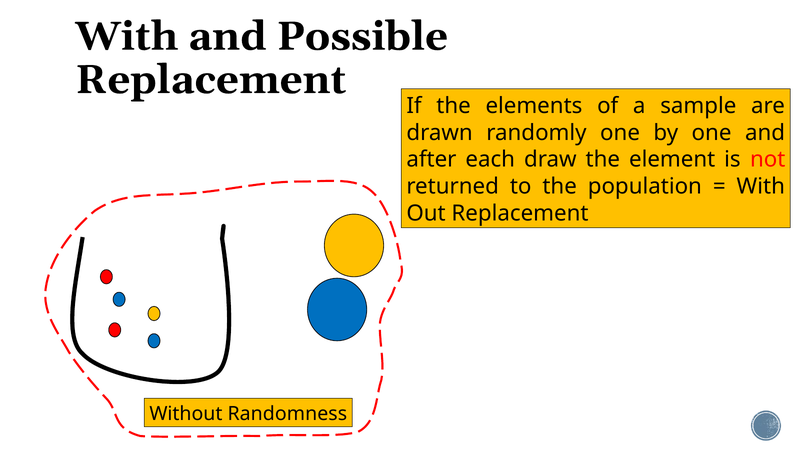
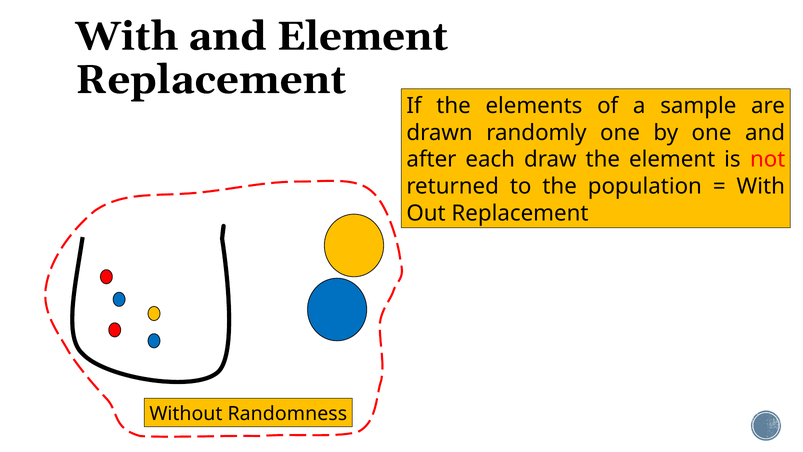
and Possible: Possible -> Element (362, 36)
